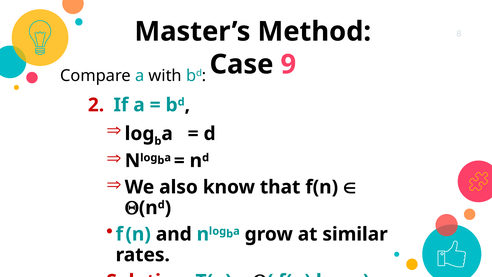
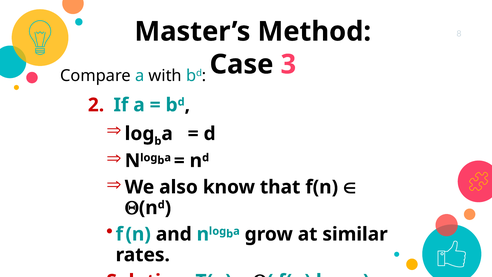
9: 9 -> 3 (288, 64)
